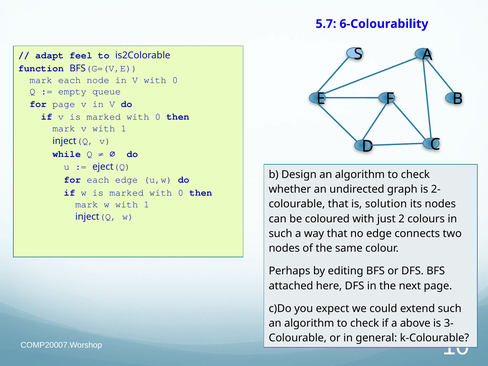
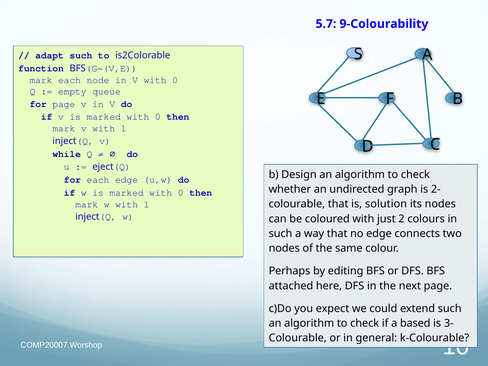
6-Colourability: 6-Colourability -> 9-Colourability (384, 24)
adapt feel: feel -> such (81, 55)
above: above -> based (415, 323)
